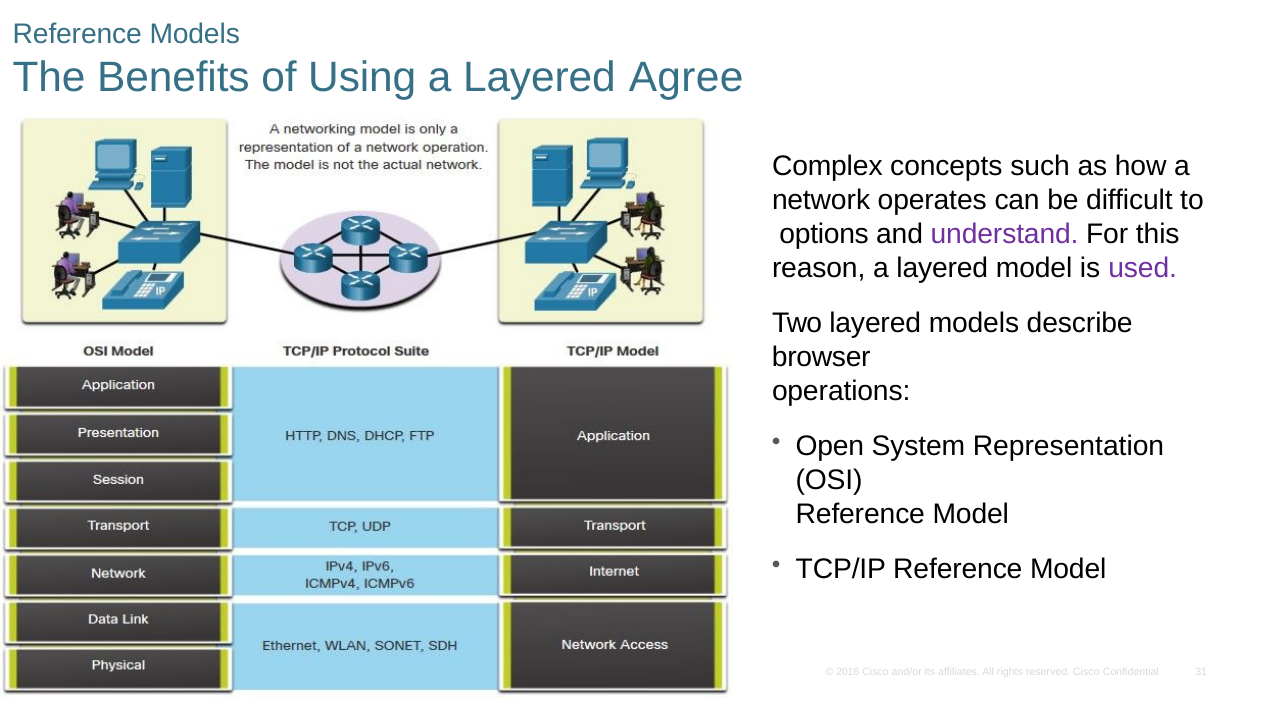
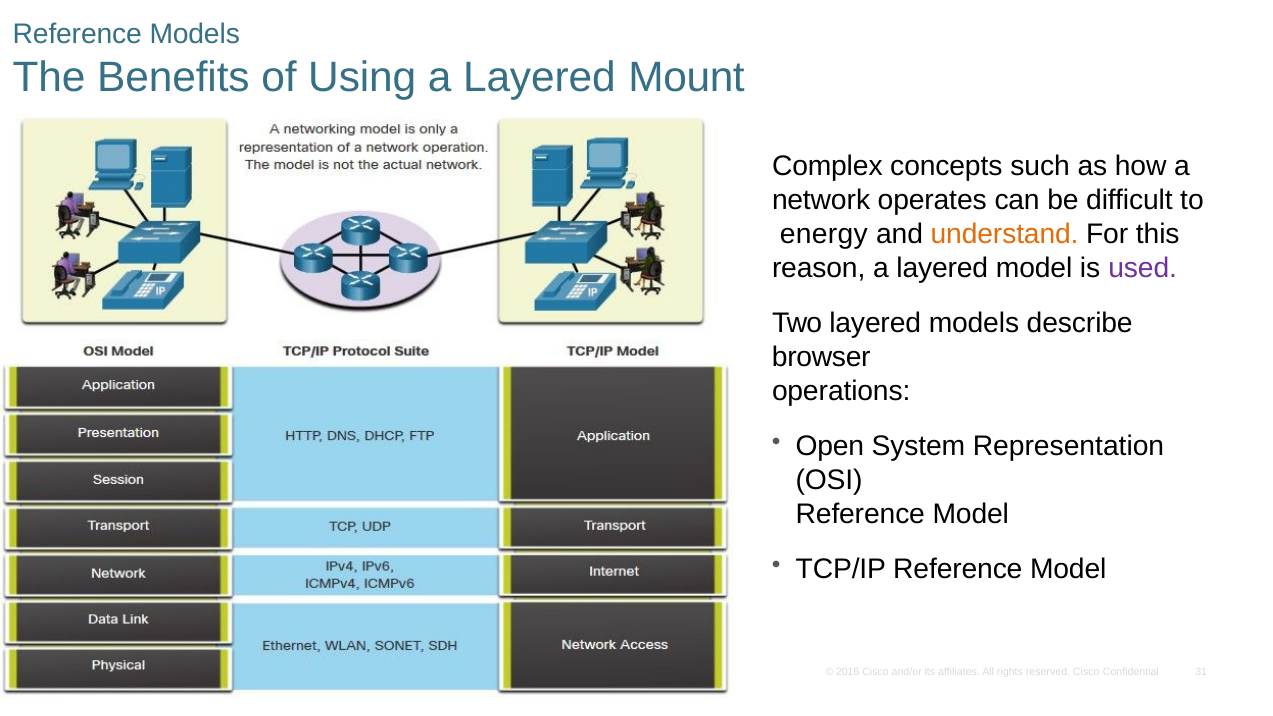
Agree: Agree -> Mount (687, 77)
options: options -> energy (824, 234)
understand colour: purple -> orange (1005, 234)
